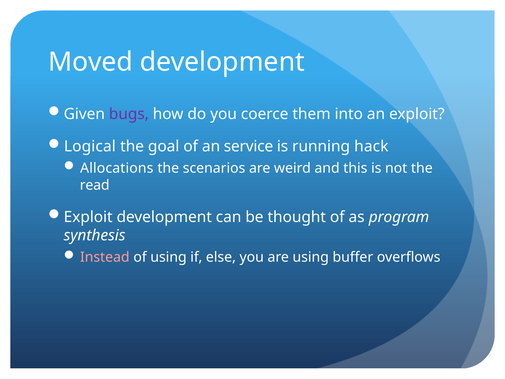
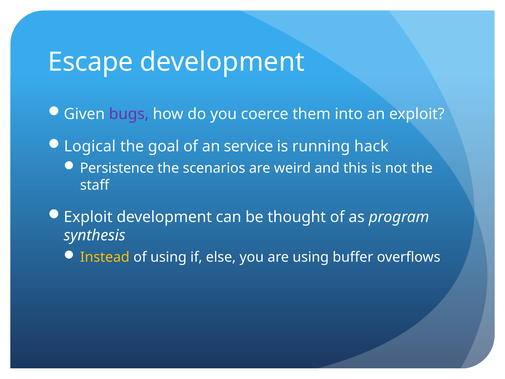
Moved: Moved -> Escape (91, 62)
Allocations: Allocations -> Persistence (117, 168)
read: read -> staff (95, 185)
Instead colour: pink -> yellow (105, 257)
